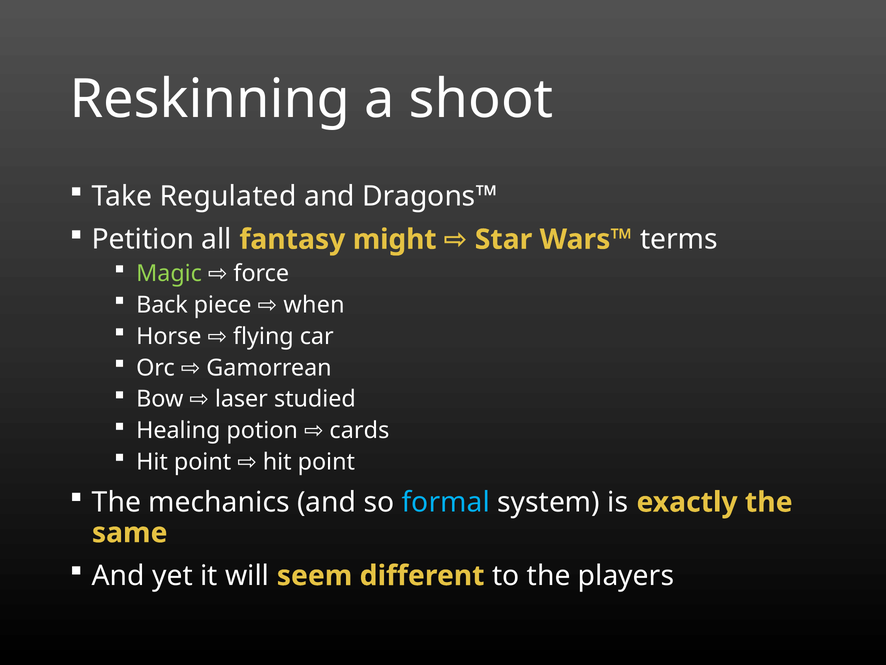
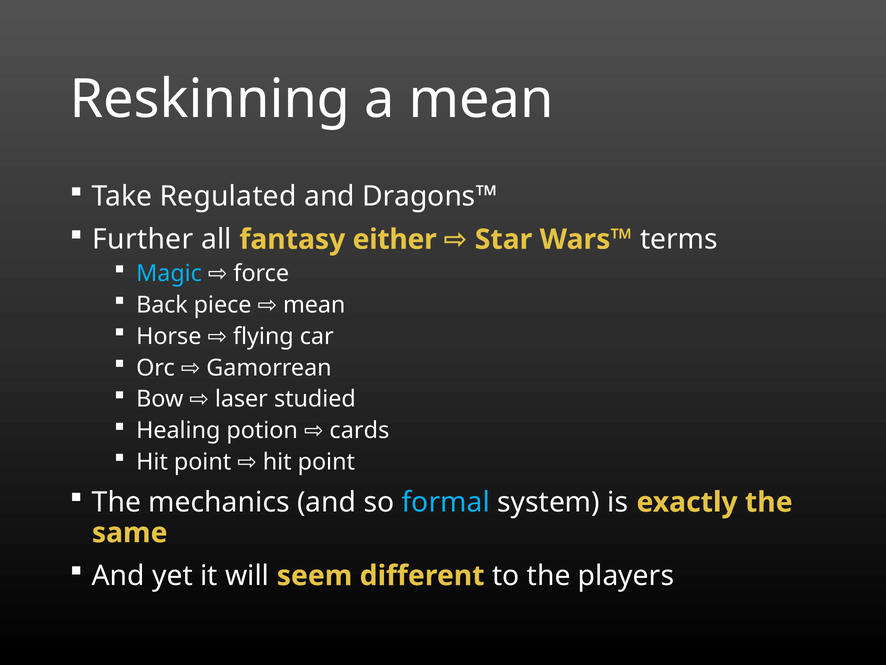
a shoot: shoot -> mean (481, 99)
Petition: Petition -> Further (143, 239)
might: might -> either (395, 239)
Magic colour: light green -> light blue (169, 273)
piece when: when -> mean (314, 305)
